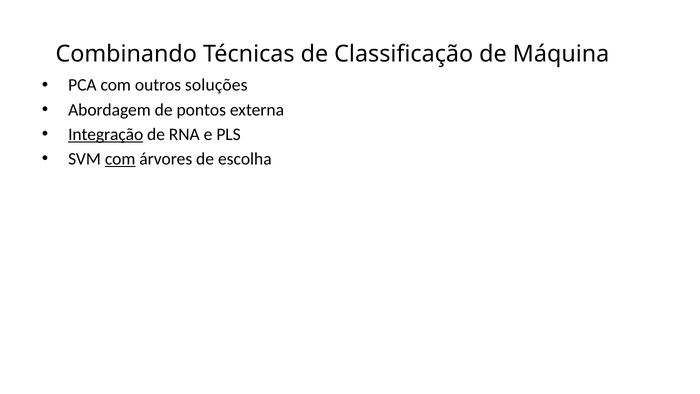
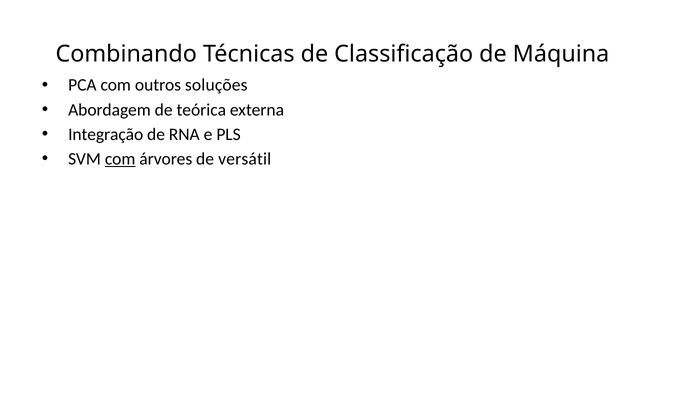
pontos: pontos -> teórica (201, 110)
Integração underline: present -> none (106, 134)
escolha: escolha -> versátil (245, 159)
